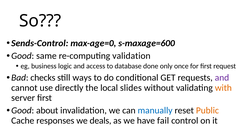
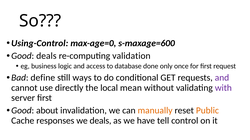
Sends-Control: Sends-Control -> Using-Control (40, 43)
Good same: same -> deals (46, 56)
checks: checks -> define (43, 78)
slides: slides -> mean (131, 88)
with colour: orange -> purple (223, 88)
manually colour: blue -> orange (155, 111)
fail: fail -> tell (163, 121)
